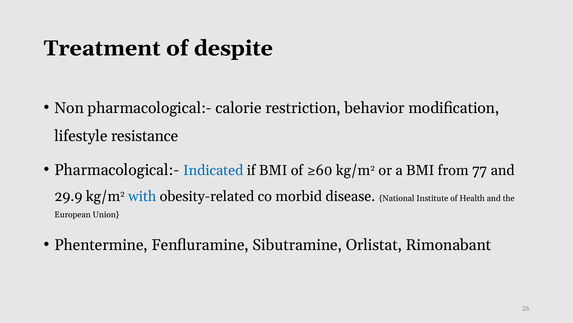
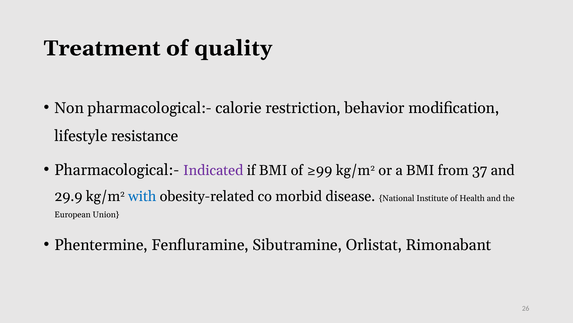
despite: despite -> quality (233, 48)
Indicated colour: blue -> purple (213, 170)
≥60: ≥60 -> ≥99 (319, 170)
77: 77 -> 37 (480, 170)
